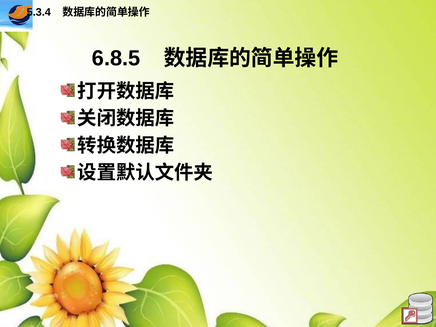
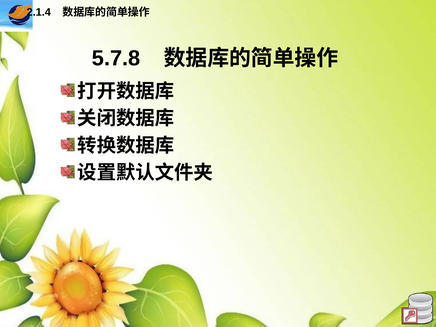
5.3.4: 5.3.4 -> 2.1.4 (39, 12)
6.8.5: 6.8.5 -> 5.7.8 (116, 58)
